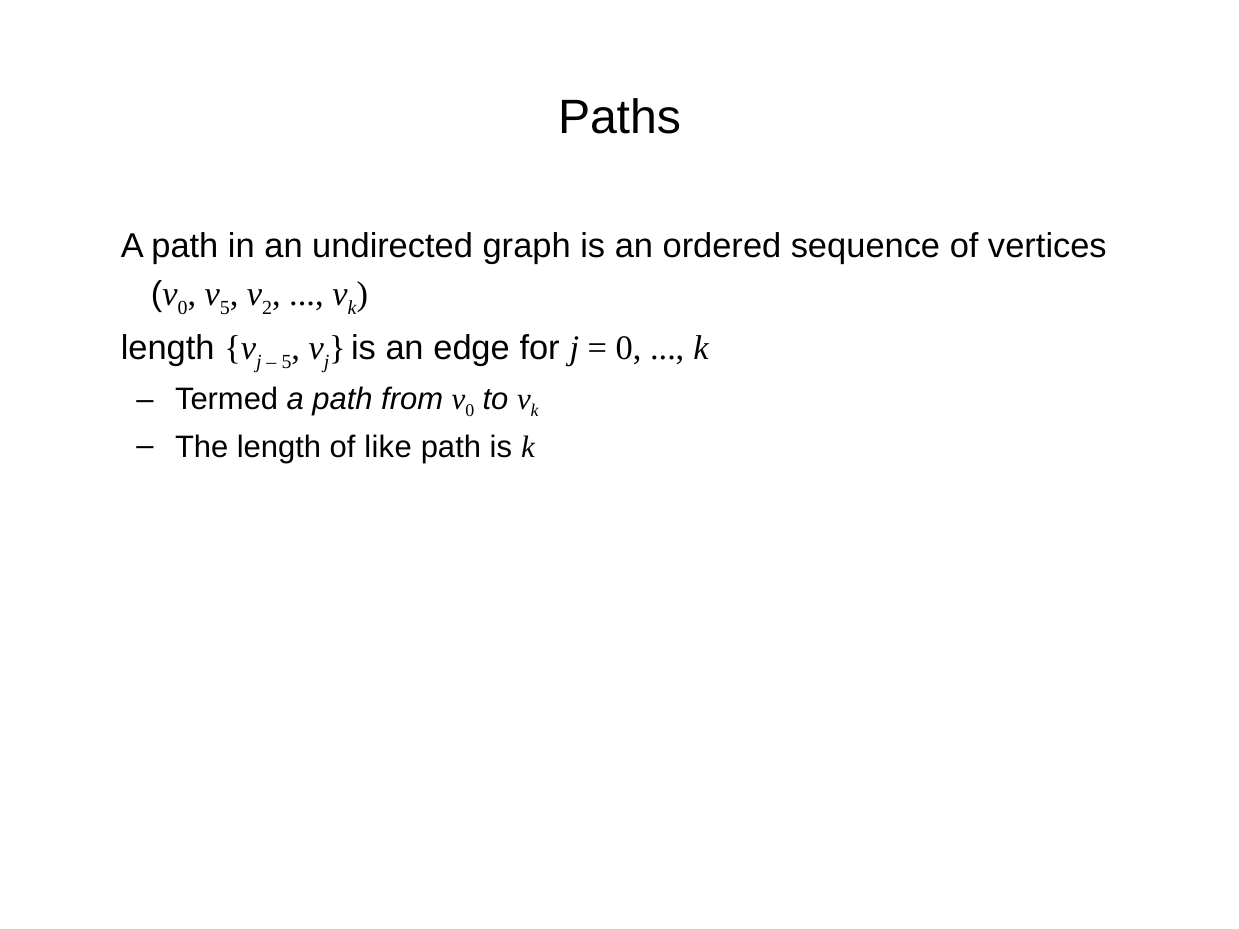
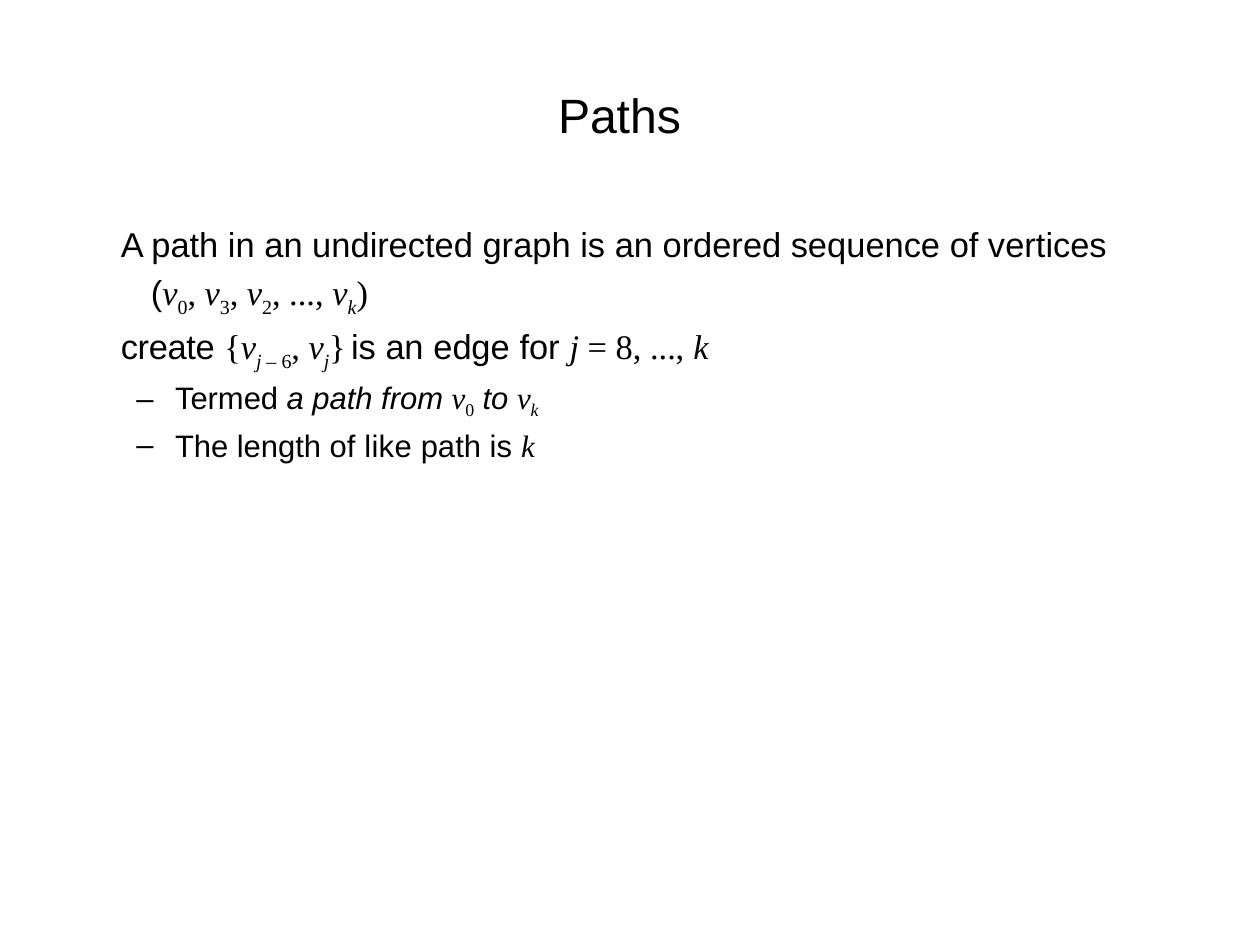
5: 5 -> 3 (225, 308)
length: length -> create (168, 348)
5: 5 -> 6 (287, 362)
0: 0 -> 8 (629, 348)
